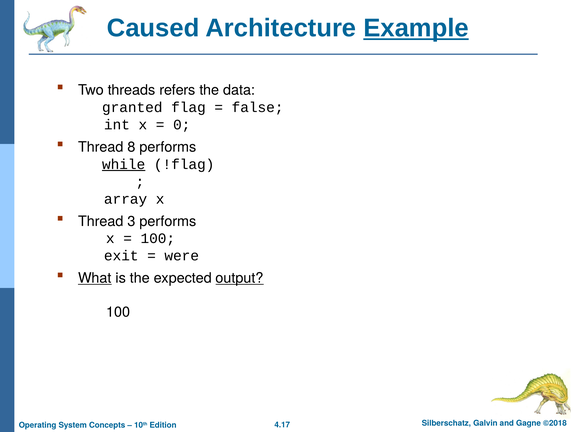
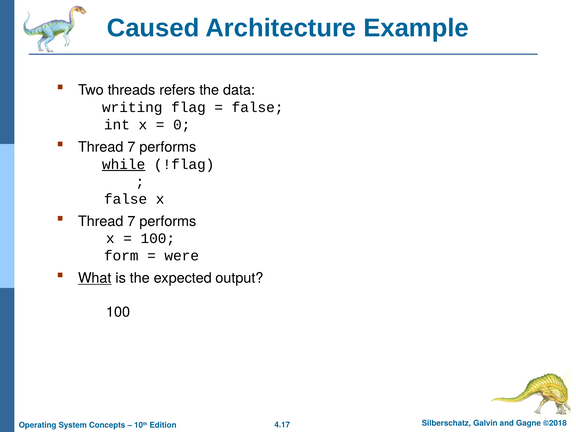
Example underline: present -> none (416, 28)
granted: granted -> writing (132, 108)
8: 8 -> 7 (131, 147)
array: array -> false (126, 199)
3: 3 -> 7 (131, 221)
exit: exit -> form (121, 256)
output underline: present -> none (240, 278)
